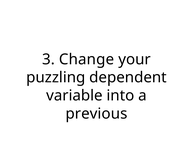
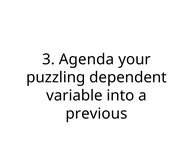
Change: Change -> Agenda (87, 59)
